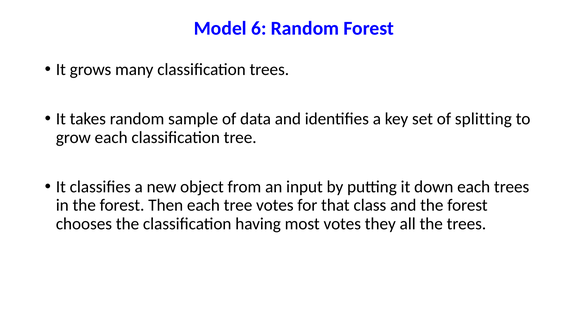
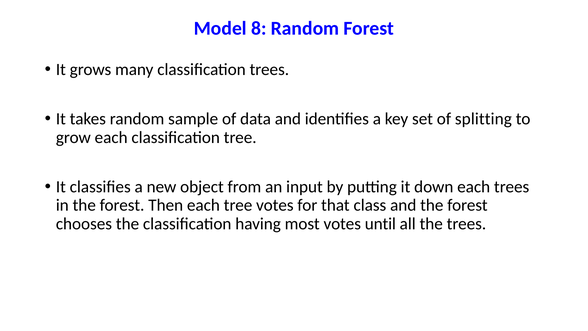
6: 6 -> 8 (259, 28)
they: they -> until (380, 224)
